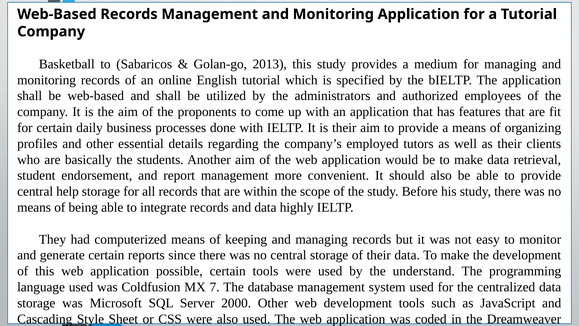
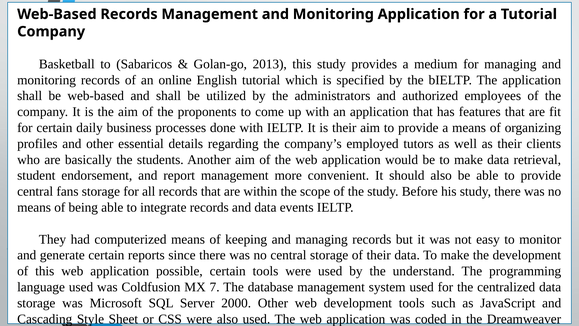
help: help -> fans (67, 191)
highly: highly -> events (297, 207)
